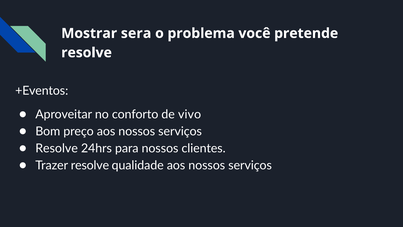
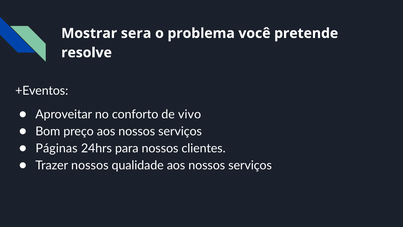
Resolve: Resolve -> Páginas (57, 148)
Trazer resolve: resolve -> nossos (90, 165)
